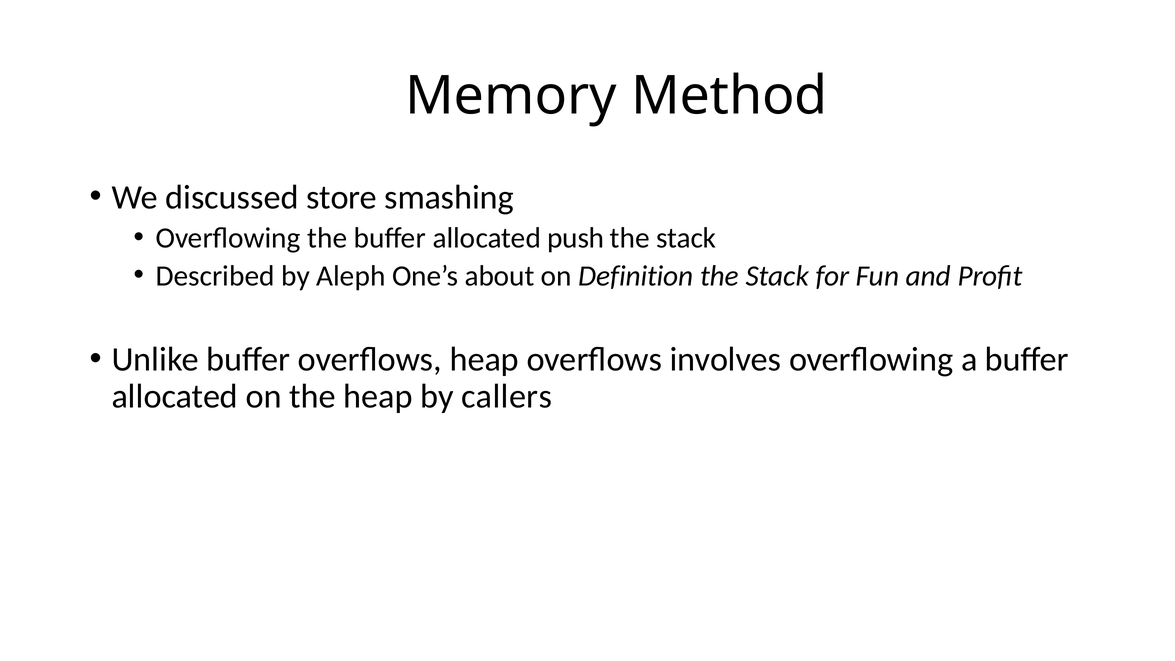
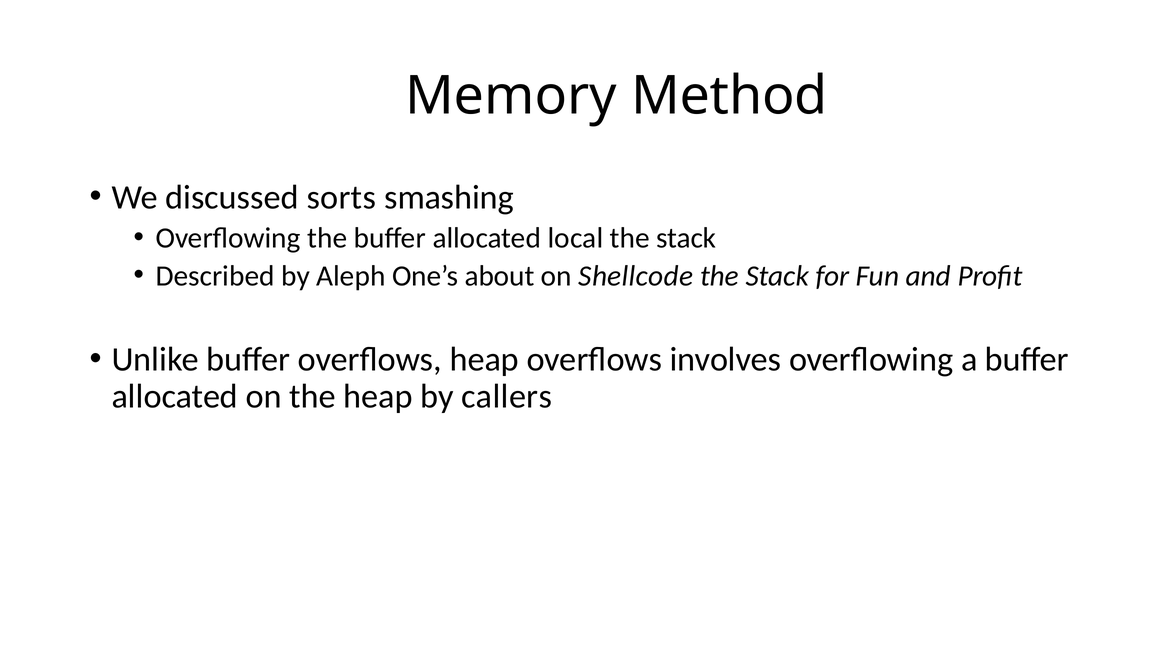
store: store -> sorts (341, 197)
push: push -> local (576, 238)
Definition: Definition -> Shellcode (636, 276)
